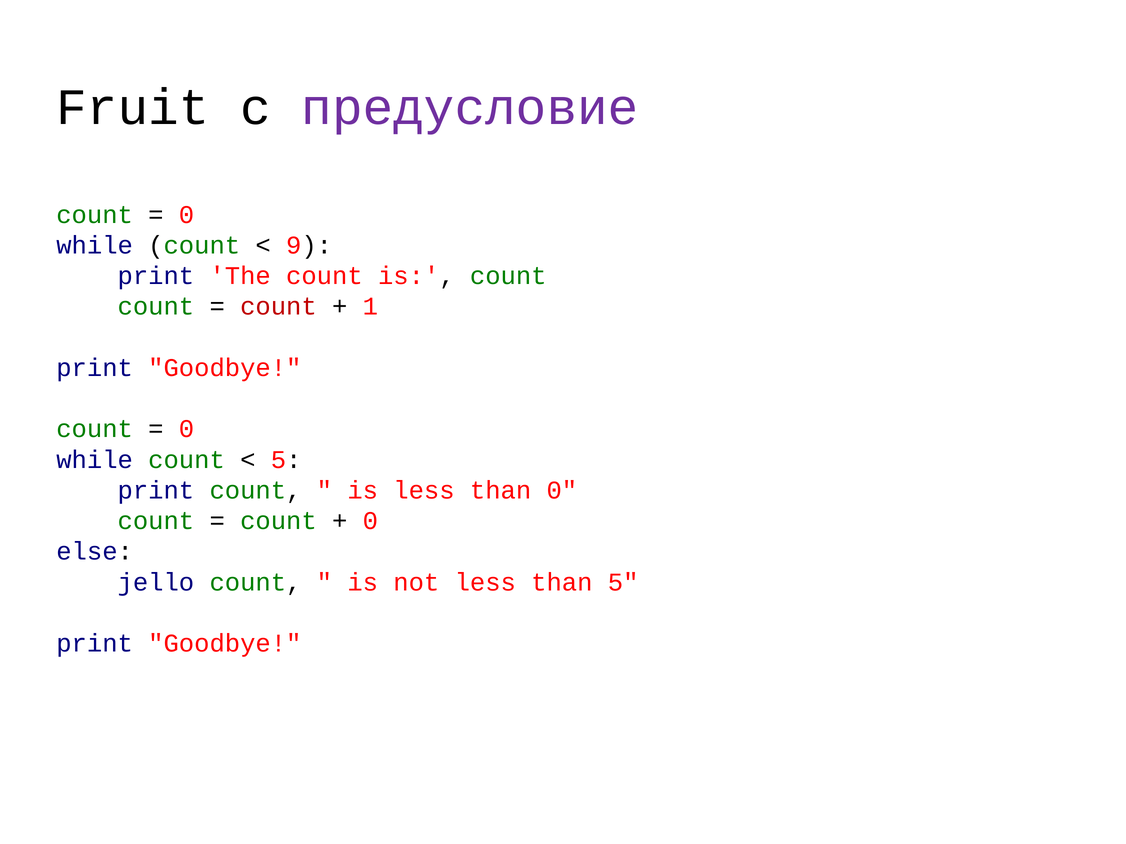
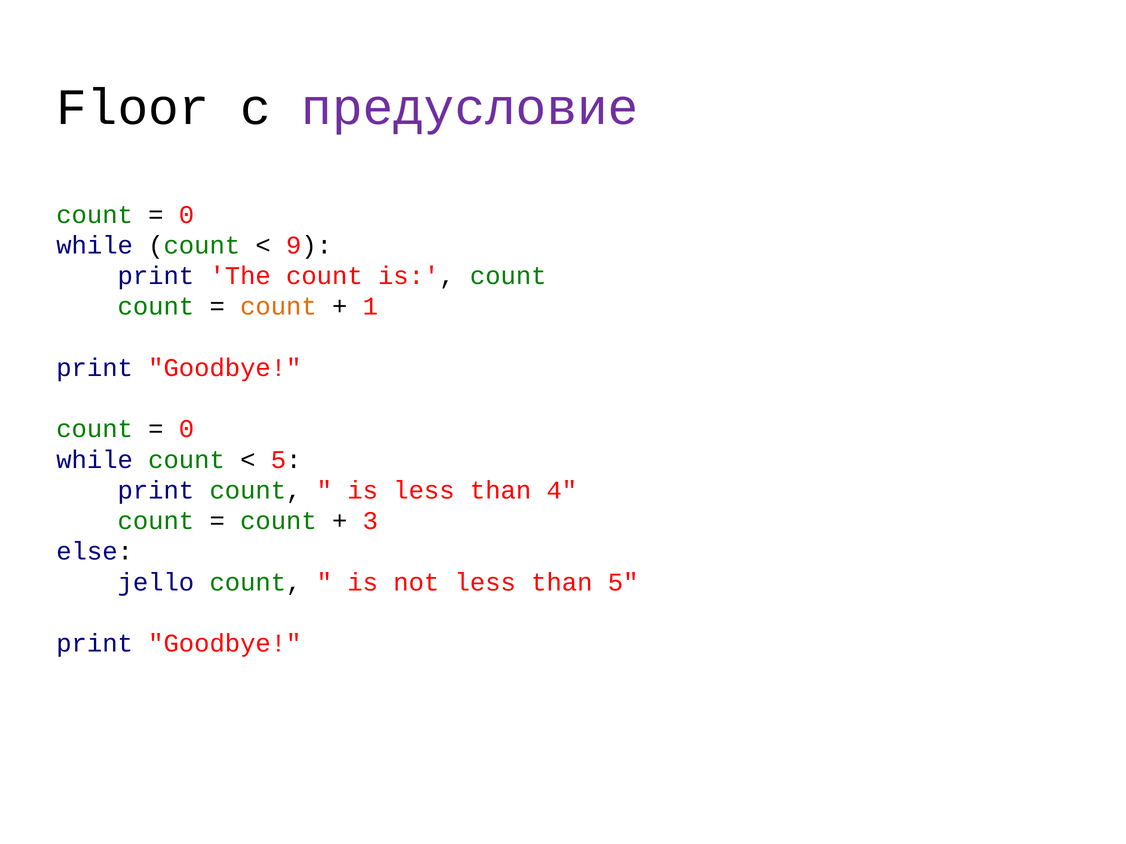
Fruit: Fruit -> Floor (133, 108)
count colour: red -> orange (278, 307)
than 0: 0 -> 4 (562, 490)
0: 0 -> 3 (370, 521)
